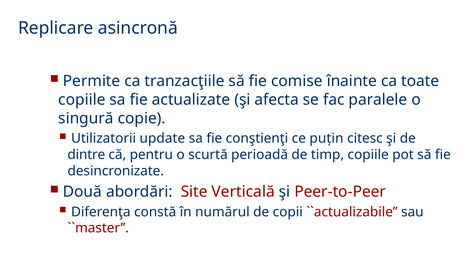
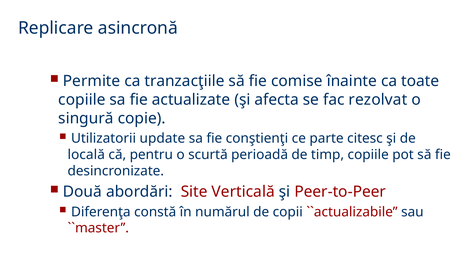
paralele: paralele -> rezolvat (378, 100)
puțin: puțin -> parte (327, 139)
dintre: dintre -> locală (86, 155)
